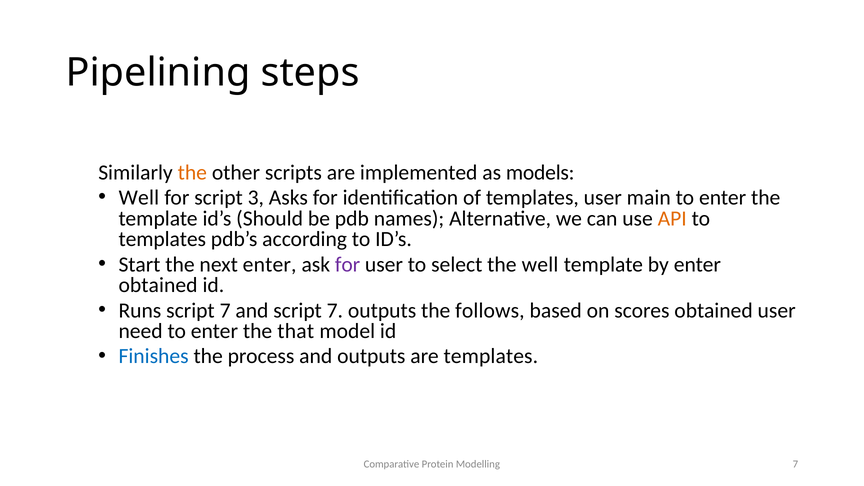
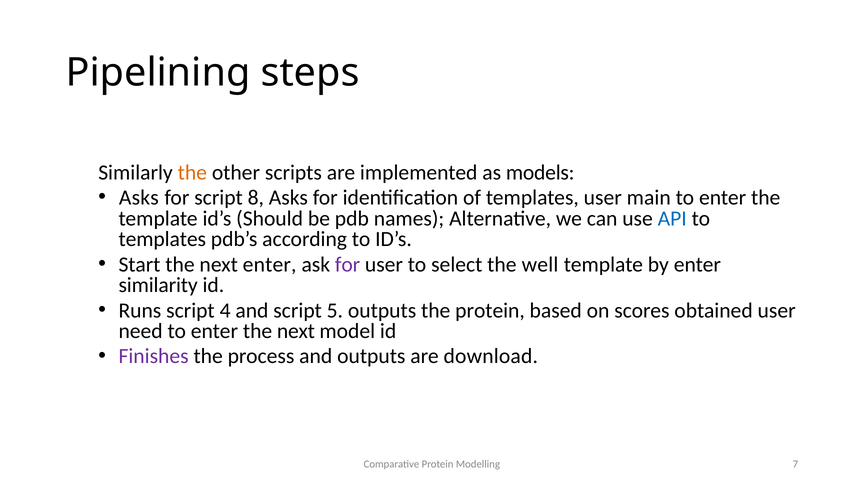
Well: Well -> Asks (139, 198)
3: 3 -> 8 (256, 198)
API colour: orange -> blue (672, 218)
obtained: obtained -> similarity (158, 285)
Runs script 7: 7 -> 4 (225, 310)
and script 7: 7 -> 5 (335, 310)
the follows: follows -> protein (490, 310)
enter the that: that -> next (296, 331)
Finishes colour: blue -> purple (154, 356)
are templates: templates -> download (491, 356)
